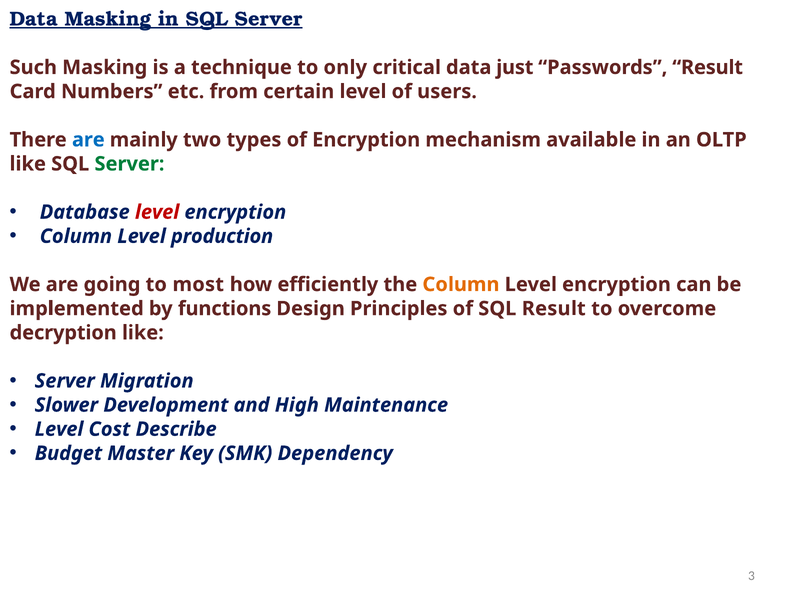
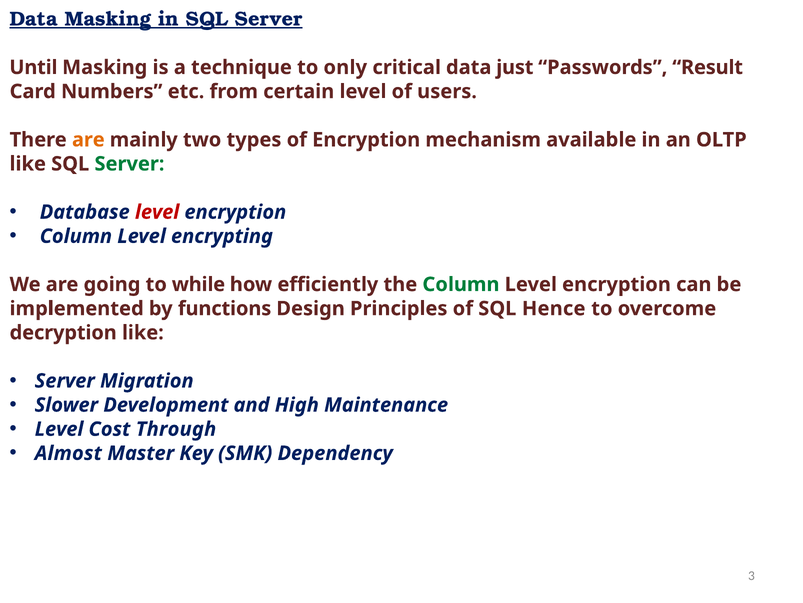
Such: Such -> Until (33, 67)
are colour: blue -> orange (88, 140)
production: production -> encrypting (222, 236)
most: most -> while (198, 284)
Column colour: orange -> green (461, 284)
SQL Result: Result -> Hence (554, 308)
Describe: Describe -> Through (176, 429)
Budget: Budget -> Almost (68, 453)
